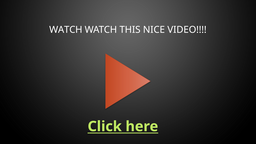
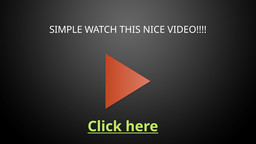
WATCH: WATCH -> SIMPLE (66, 30)
